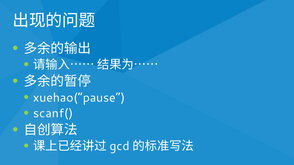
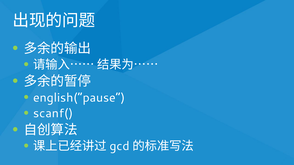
xuehao(“pause: xuehao(“pause -> english(“pause (79, 98)
